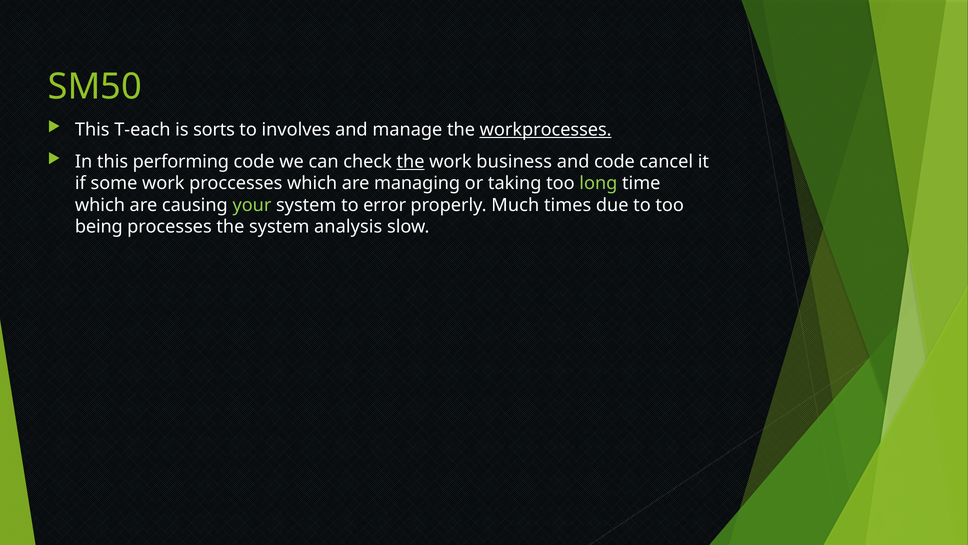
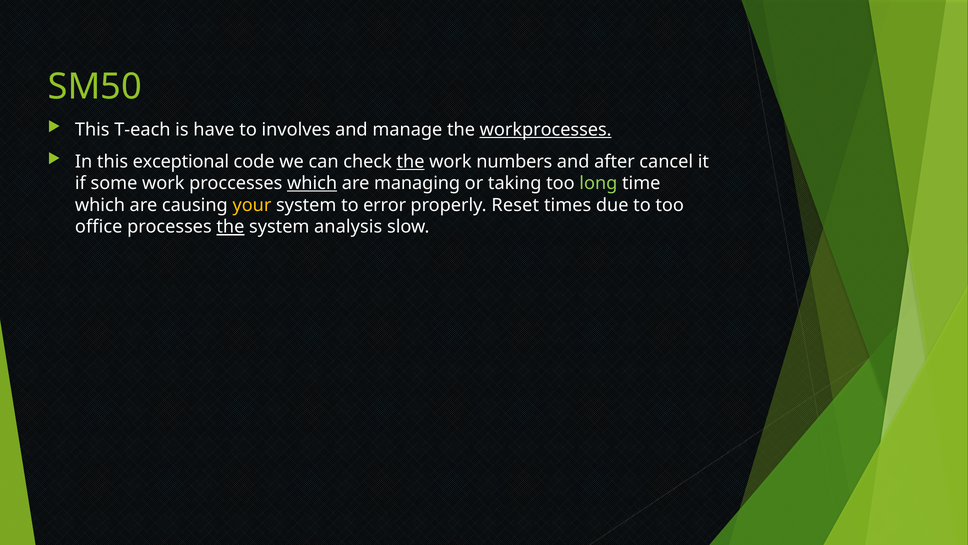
sorts: sorts -> have (214, 130)
performing: performing -> exceptional (181, 161)
business: business -> numbers (514, 161)
and code: code -> after (614, 161)
which underline: none -> present (312, 183)
your colour: light green -> yellow (252, 205)
Much: Much -> Reset (515, 205)
being: being -> office (99, 227)
the underline: none -> present (230, 227)
